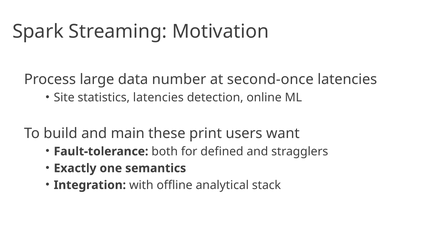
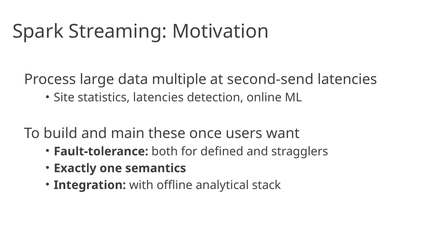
number: number -> multiple (179, 80)
second-once: second-once -> second-send (270, 80)
print: print -> once (206, 133)
